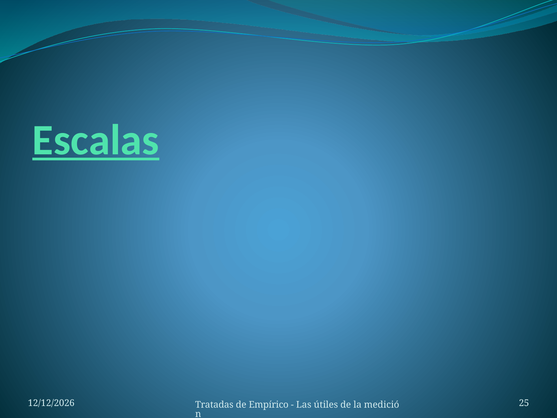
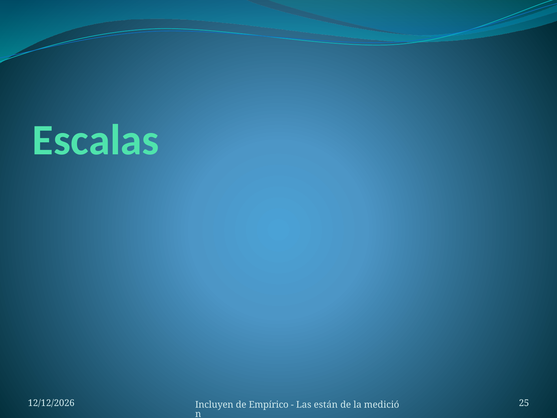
Escalas underline: present -> none (96, 140)
Tratadas: Tratadas -> Incluyen (214, 405)
útiles: útiles -> están (326, 405)
